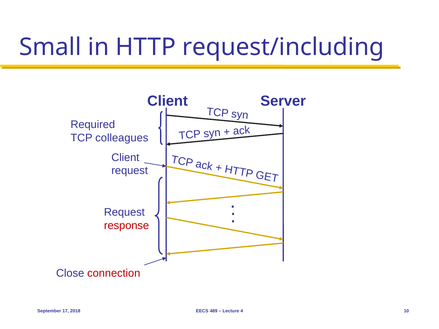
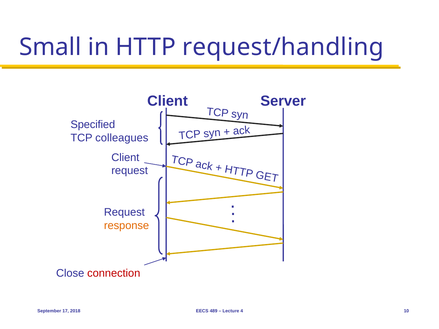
request/including: request/including -> request/handling (283, 47)
Required: Required -> Specified (93, 125)
response colour: red -> orange (126, 226)
